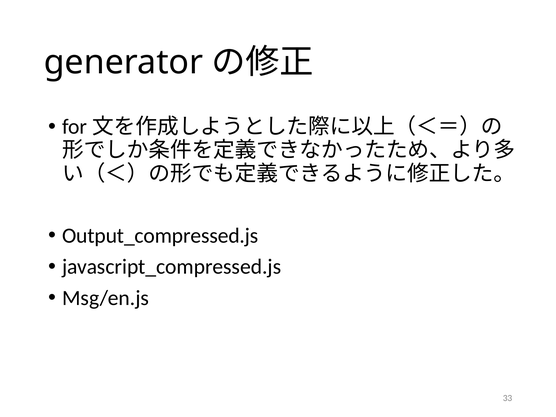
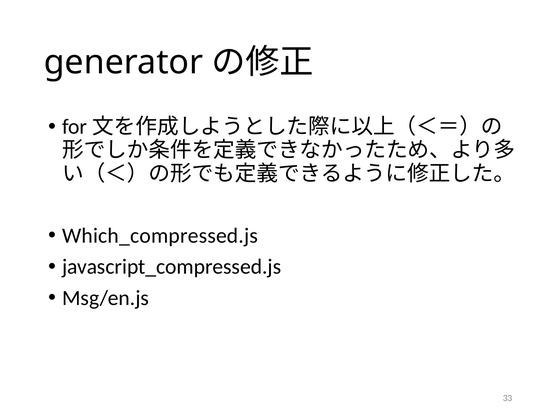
Output_compressed.js: Output_compressed.js -> Which_compressed.js (160, 236)
